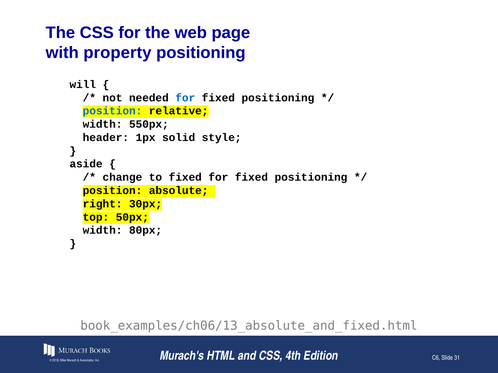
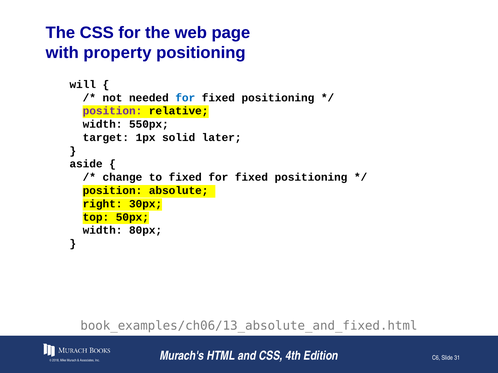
position colour: blue -> purple (113, 111)
header: header -> target (106, 138)
style: style -> later (222, 138)
